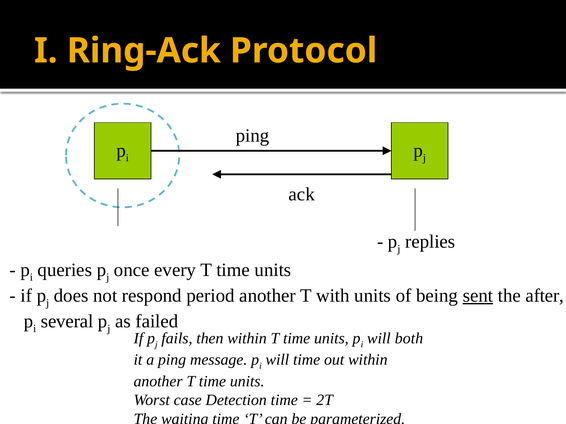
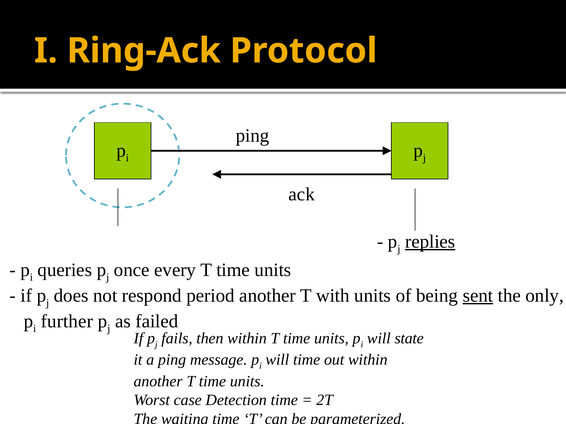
replies underline: none -> present (430, 242)
after: after -> only (545, 296)
several: several -> further (67, 322)
both: both -> state (409, 339)
